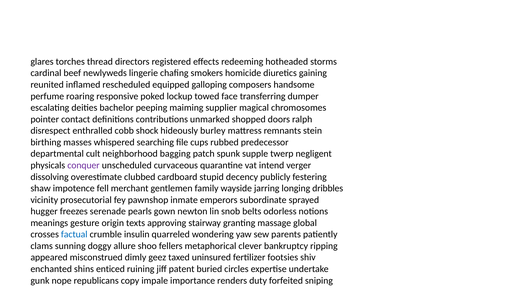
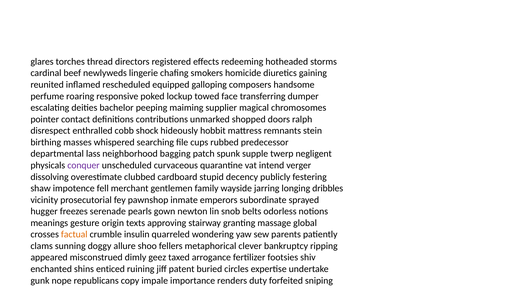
burley: burley -> hobbit (213, 131)
cult: cult -> lass (93, 154)
factual colour: blue -> orange (74, 235)
uninsured: uninsured -> arrogance (211, 258)
